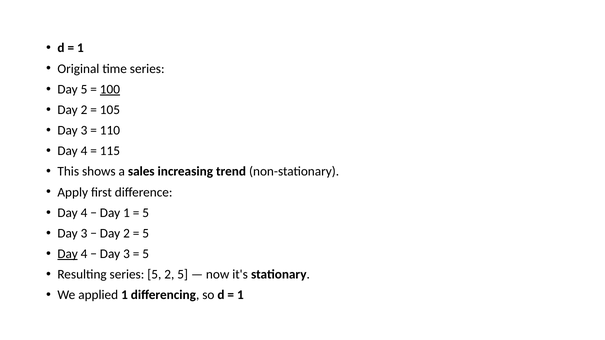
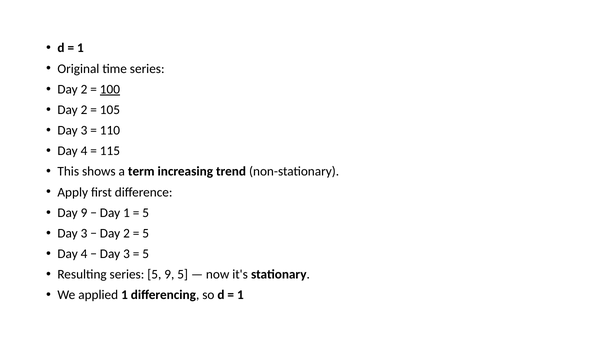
5: 5 -> 2 (84, 89)
sales: sales -> term (141, 172)
4: 4 -> 9 (84, 213)
Day underline: present -> none (68, 254)
5 2: 2 -> 9 (169, 275)
